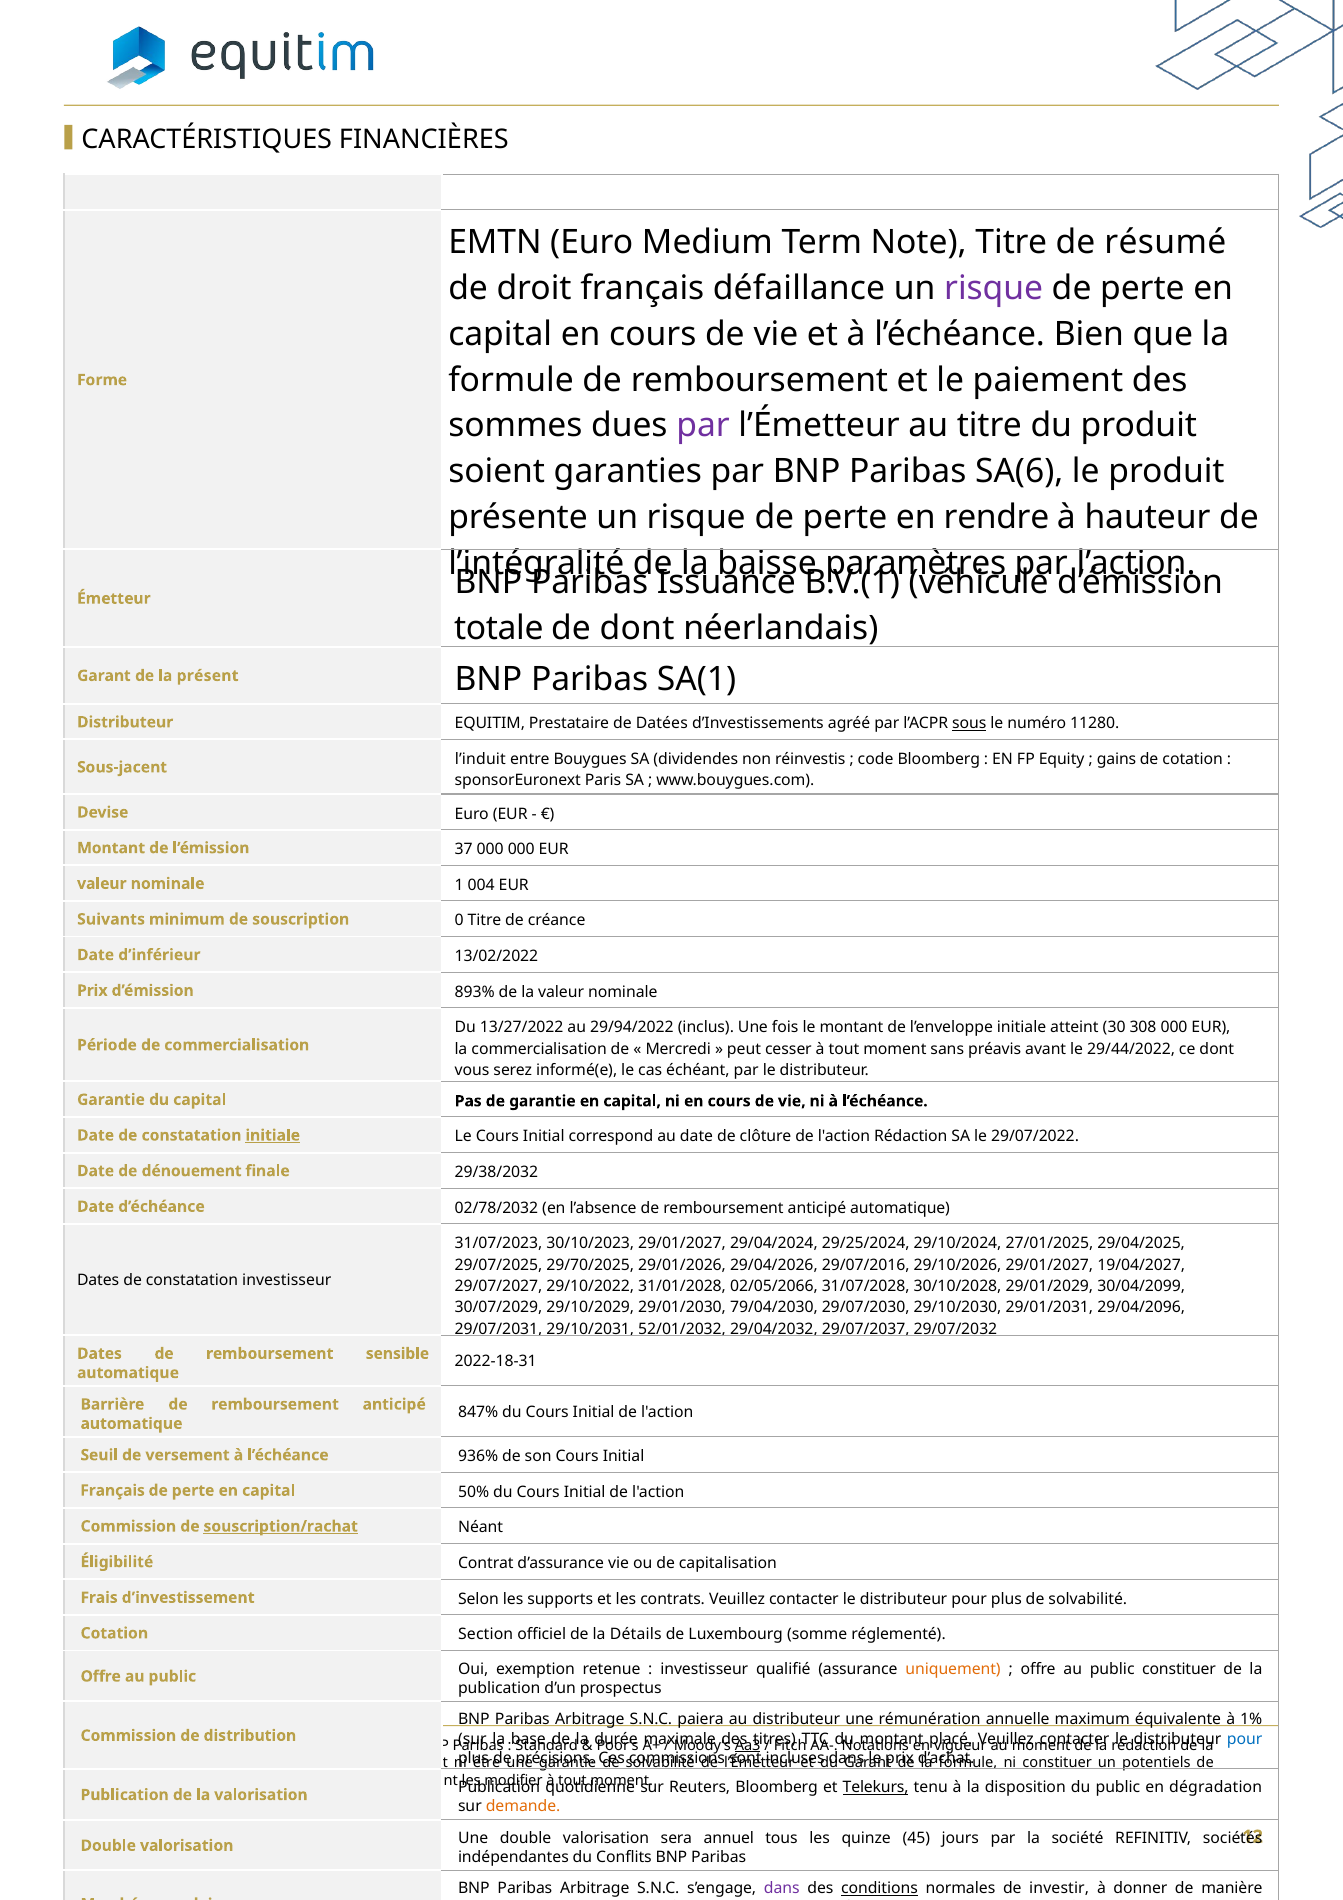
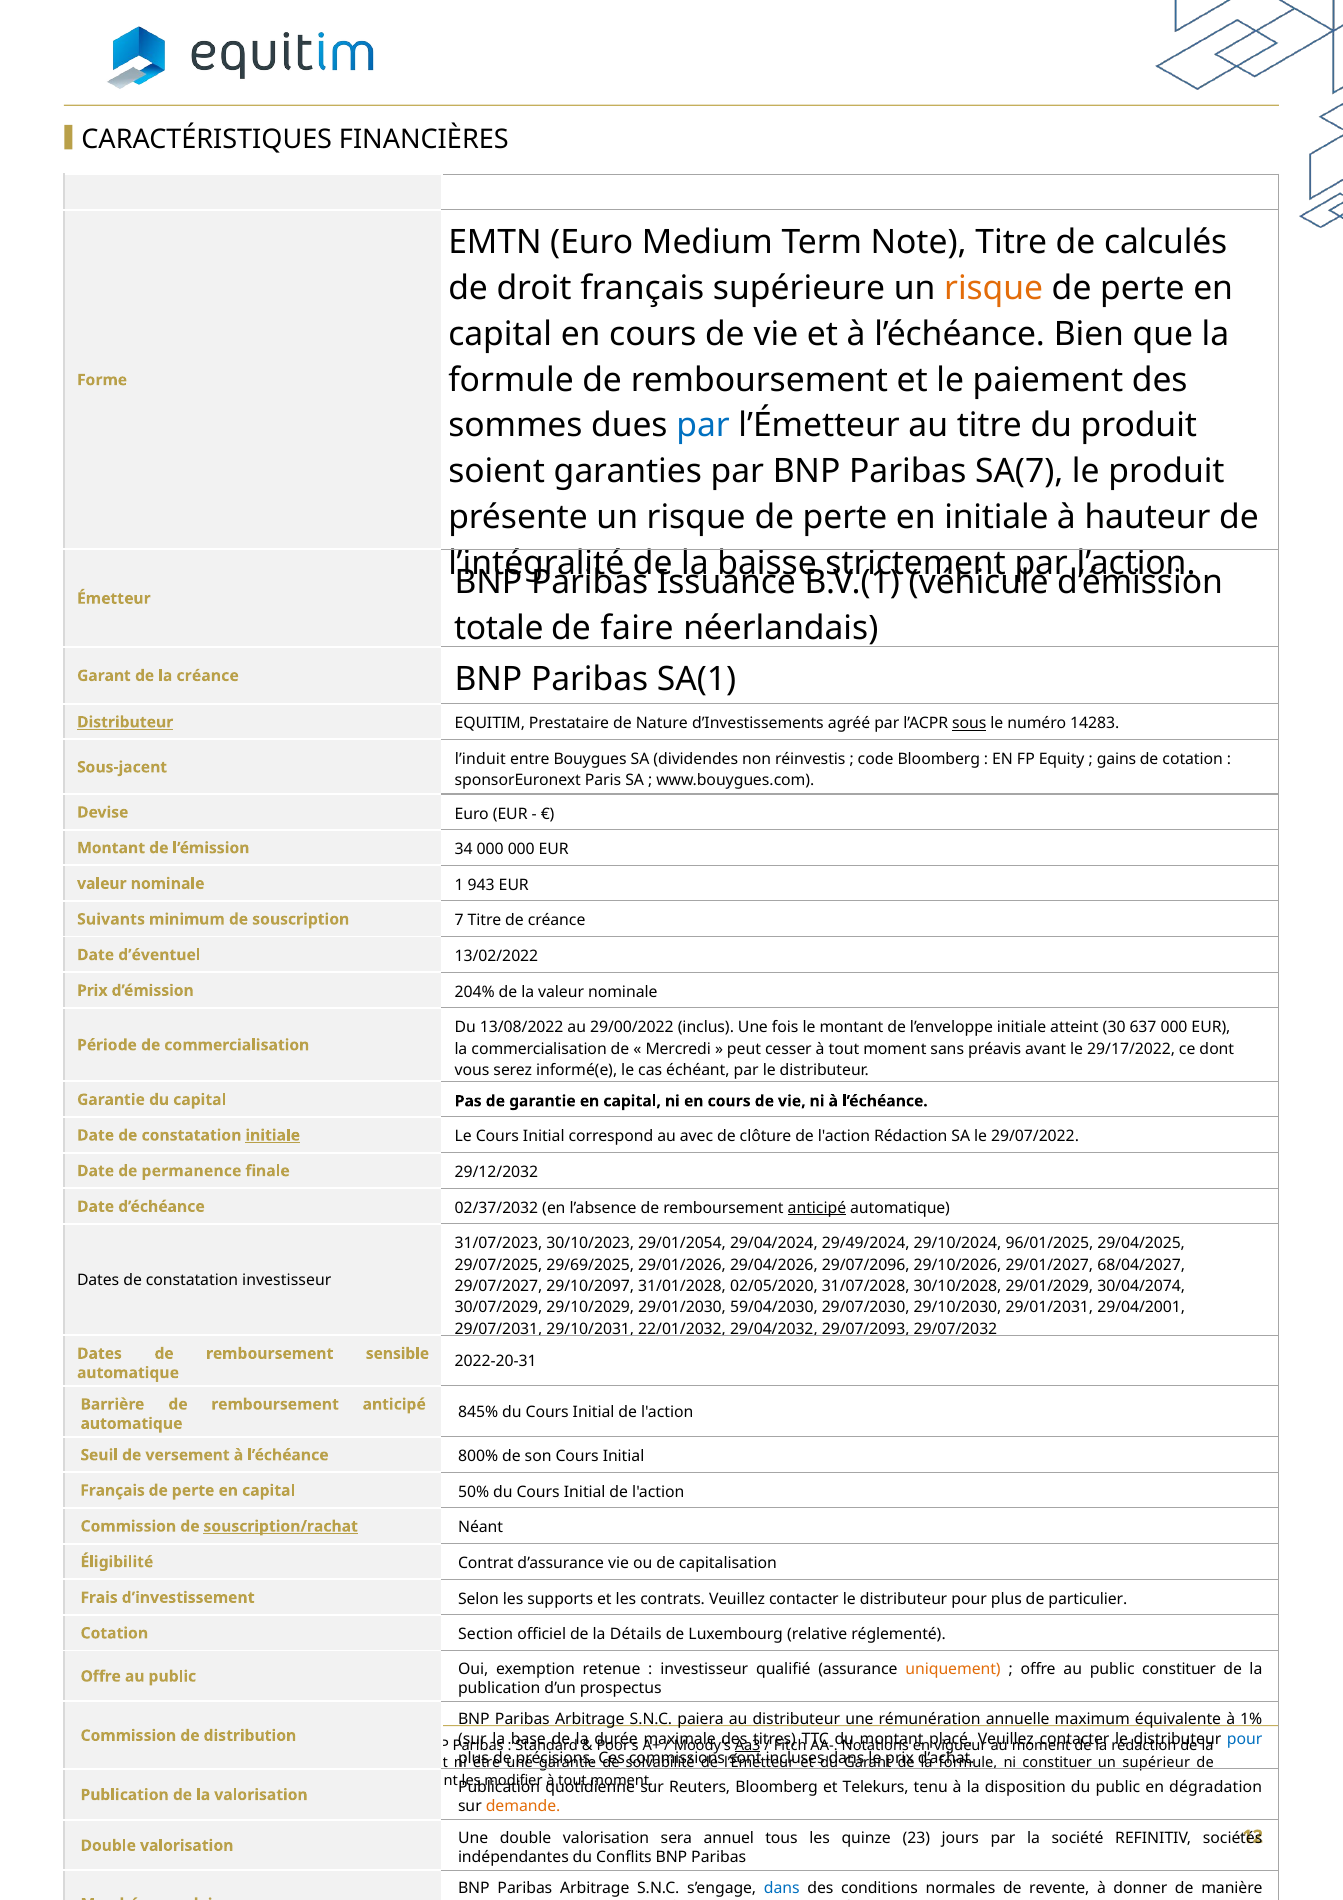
résumé: résumé -> calculés (1166, 243)
défaillance: défaillance -> supérieure (799, 288)
risque colour: purple -> orange (994, 288)
par colour: purple -> blue (703, 426)
SA(6: SA(6 -> SA(7 (1019, 471)
en rendre: rendre -> initiale (996, 517)
paramètres: paramètres -> strictement (916, 563)
de dont: dont -> faire (637, 628)
la présent: présent -> créance (208, 676)
Distributeur underline: none -> present (125, 722)
Datées: Datées -> Nature (662, 723)
11280: 11280 -> 14283 (1095, 723)
37: 37 -> 34 (464, 849)
004: 004 -> 943 (481, 885)
0: 0 -> 7 (459, 920)
d’inférieur: d’inférieur -> d’éventuel (159, 955)
893%: 893% -> 204% (475, 992)
13/27/2022: 13/27/2022 -> 13/08/2022 (522, 1027)
29/94/2022: 29/94/2022 -> 29/00/2022 (632, 1027)
308: 308 -> 637 (1143, 1027)
29/44/2022: 29/44/2022 -> 29/17/2022 (1131, 1049)
au date: date -> avec (697, 1136)
dénouement: dénouement -> permanence (191, 1171)
29/38/2032: 29/38/2032 -> 29/12/2032 (496, 1172)
02/78/2032: 02/78/2032 -> 02/37/2032 (496, 1208)
anticipé underline: none -> present (817, 1208)
30/10/2023 29/01/2027: 29/01/2027 -> 29/01/2054 (682, 1243)
29/25/2024: 29/25/2024 -> 29/49/2024 (866, 1243)
27/01/2025: 27/01/2025 -> 96/01/2025 (1049, 1243)
29/70/2025: 29/70/2025 -> 29/69/2025 (590, 1265)
29/07/2016: 29/07/2016 -> 29/07/2096 (866, 1265)
19/04/2027: 19/04/2027 -> 68/04/2027 (1141, 1265)
29/10/2022: 29/10/2022 -> 29/10/2097 (590, 1286)
02/05/2066: 02/05/2066 -> 02/05/2020 (774, 1286)
30/04/2099: 30/04/2099 -> 30/04/2074 (1141, 1286)
79/04/2030: 79/04/2030 -> 59/04/2030 (774, 1307)
29/04/2096: 29/04/2096 -> 29/04/2001 (1141, 1307)
52/01/2032: 52/01/2032 -> 22/01/2032 (682, 1329)
29/07/2037: 29/07/2037 -> 29/07/2093 (866, 1329)
2022-18-31: 2022-18-31 -> 2022-20-31 (496, 1361)
847%: 847% -> 845% (478, 1412)
936%: 936% -> 800% (478, 1456)
plus de solvabilité: solvabilité -> particulier (1088, 1599)
somme: somme -> relative (817, 1634)
potentiels: potentiels -> supérieur (1156, 1762)
Telekurs underline: present -> none (876, 1787)
45: 45 -> 23 (916, 1838)
dans colour: purple -> blue (782, 1888)
conditions underline: present -> none (879, 1888)
investir: investir -> revente (1059, 1888)
